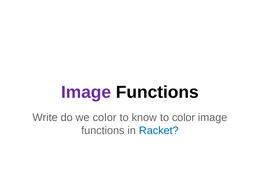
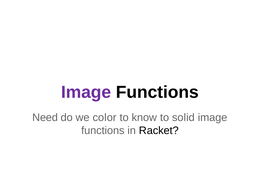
Write: Write -> Need (45, 118)
to color: color -> solid (183, 118)
Racket colour: blue -> black (159, 131)
